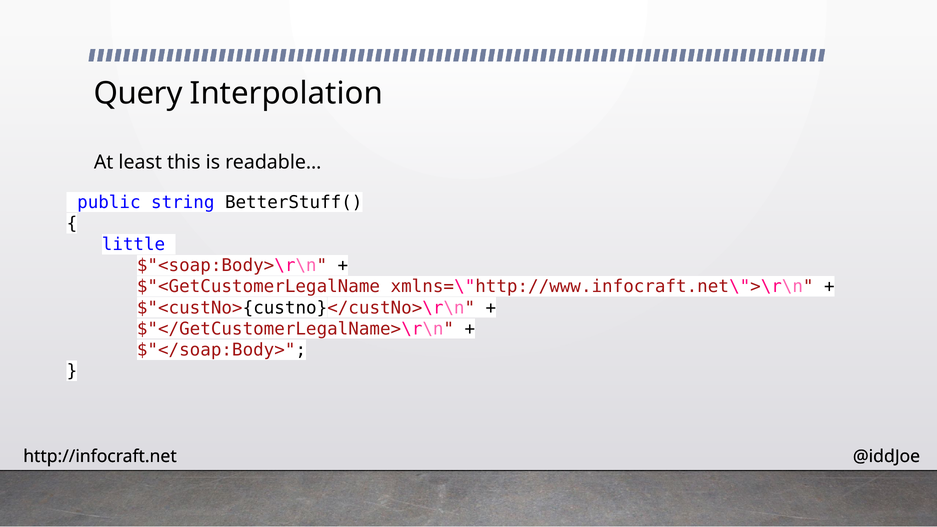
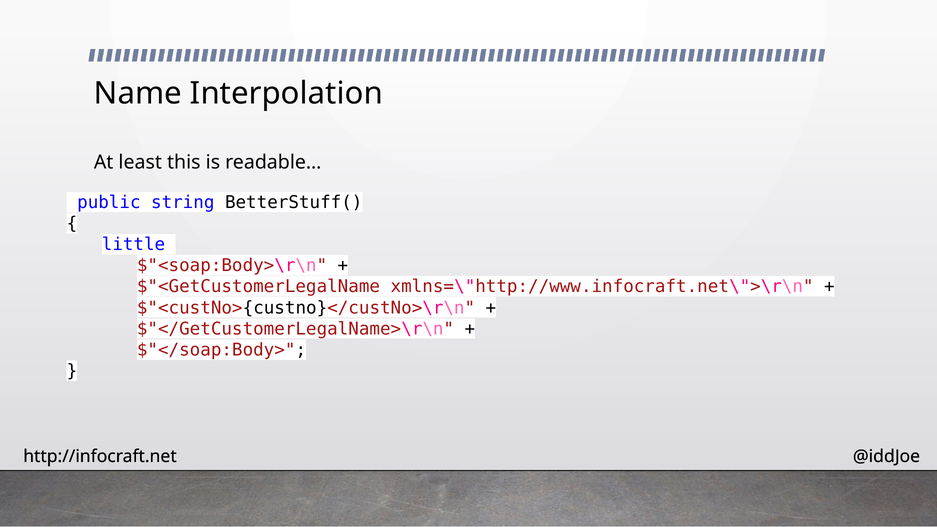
Query: Query -> Name (138, 93)
